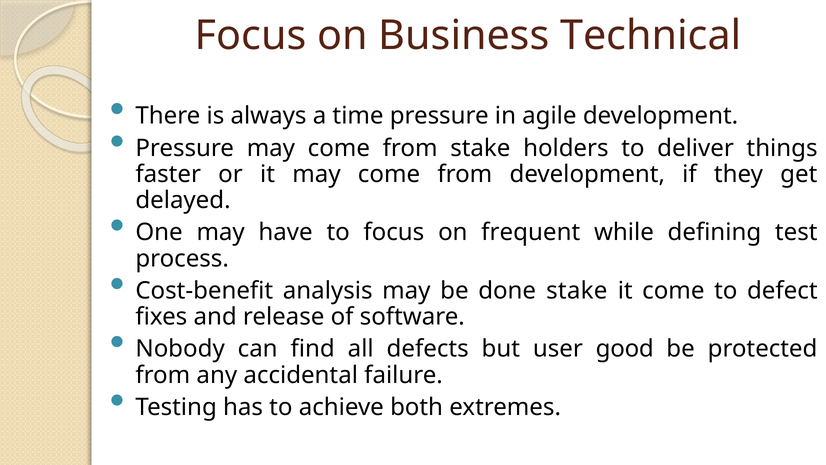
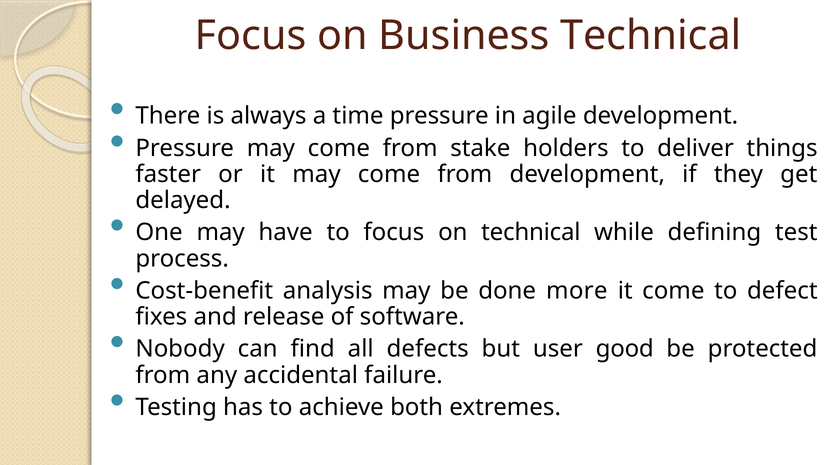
on frequent: frequent -> technical (531, 232)
done stake: stake -> more (577, 291)
